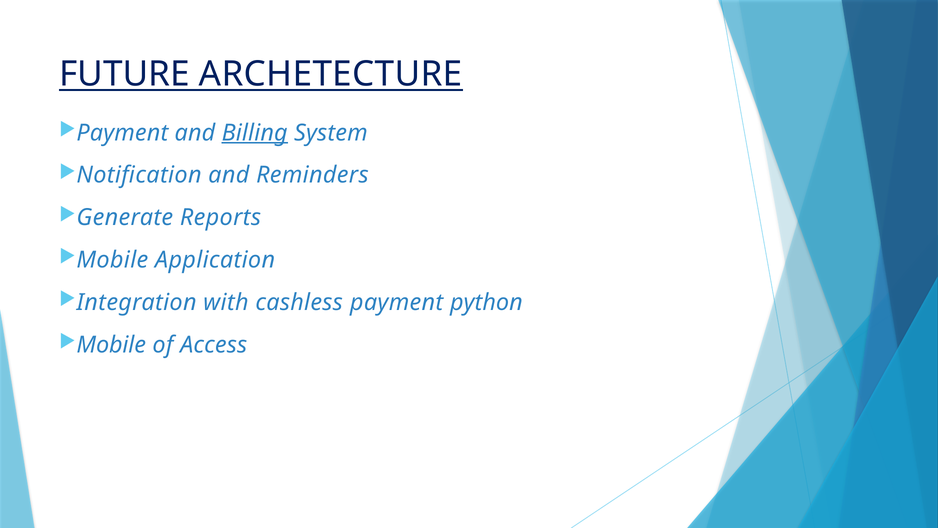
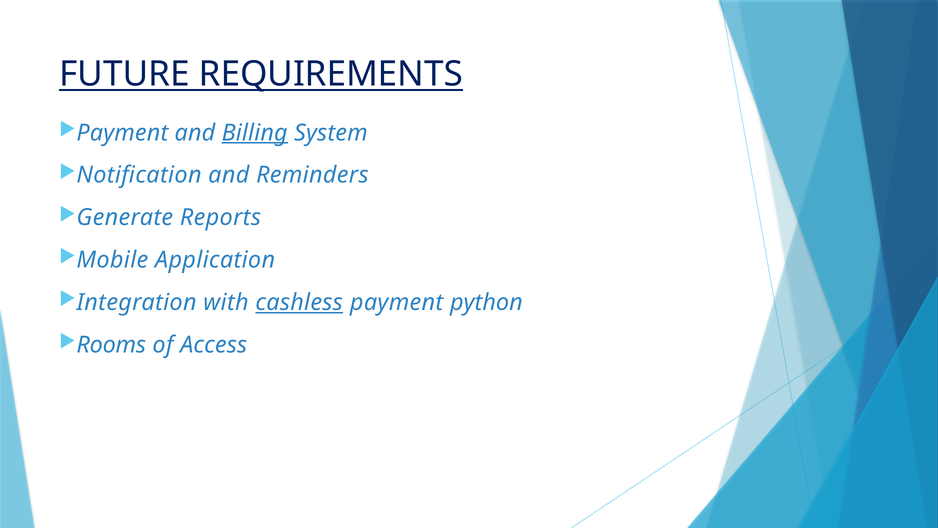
ARCHETECTURE: ARCHETECTURE -> REQUIREMENTS (331, 74)
cashless underline: none -> present (299, 302)
Mobile: Mobile -> Rooms (111, 345)
